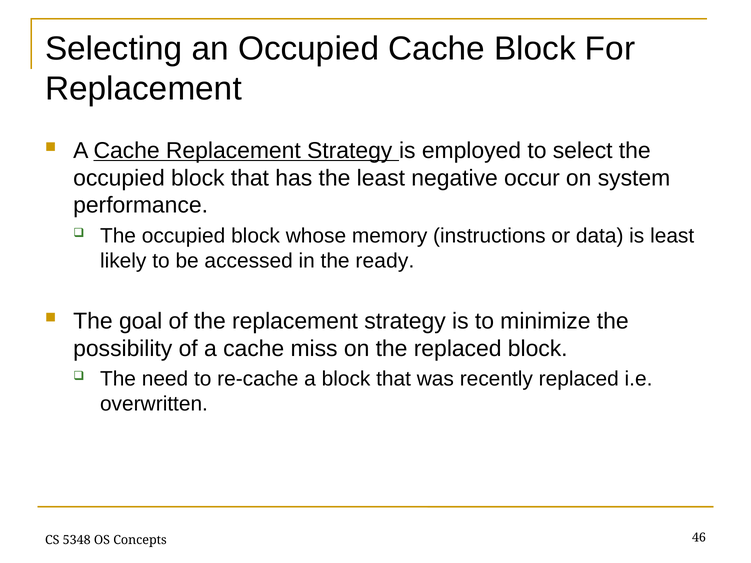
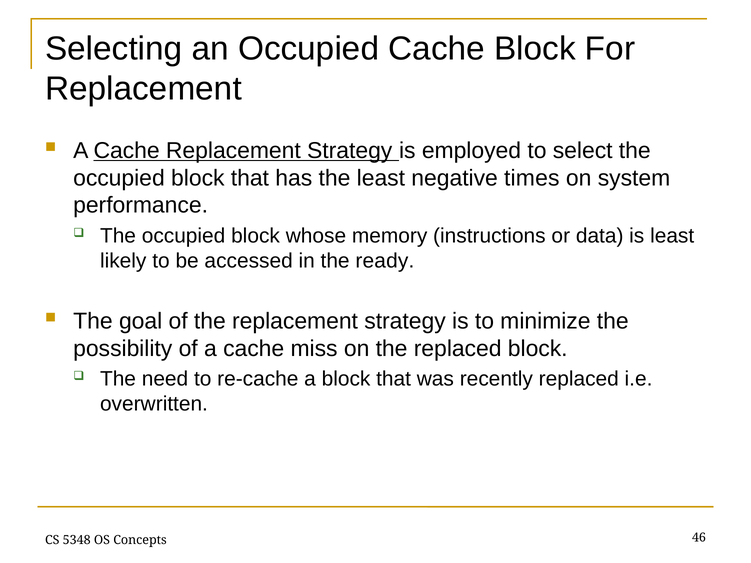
occur: occur -> times (532, 178)
